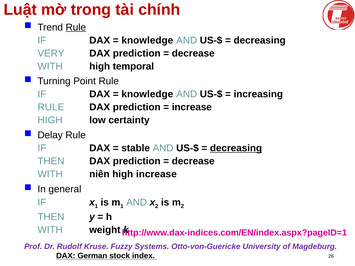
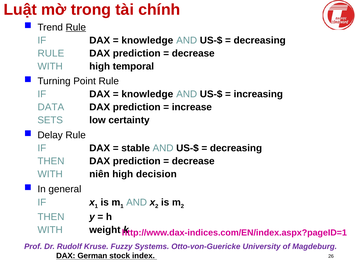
VERY: VERY -> RULE (51, 53)
RULE: RULE -> DATA (51, 107)
HIGH: HIGH -> SETS (50, 120)
decreasing underline: present -> none (236, 148)
high increase: increase -> decision (156, 174)
